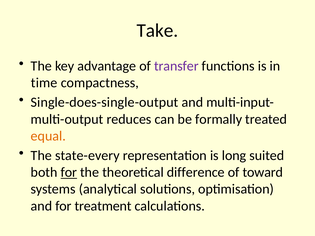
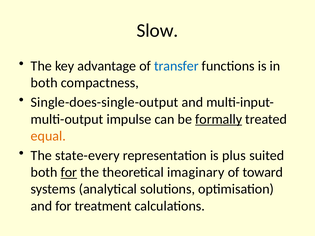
Take: Take -> Slow (157, 30)
transfer colour: purple -> blue (176, 66)
time: time -> both (44, 83)
reduces: reduces -> impulse (129, 119)
formally underline: none -> present (219, 119)
long: long -> plus (234, 156)
difference: difference -> imaginary (196, 173)
